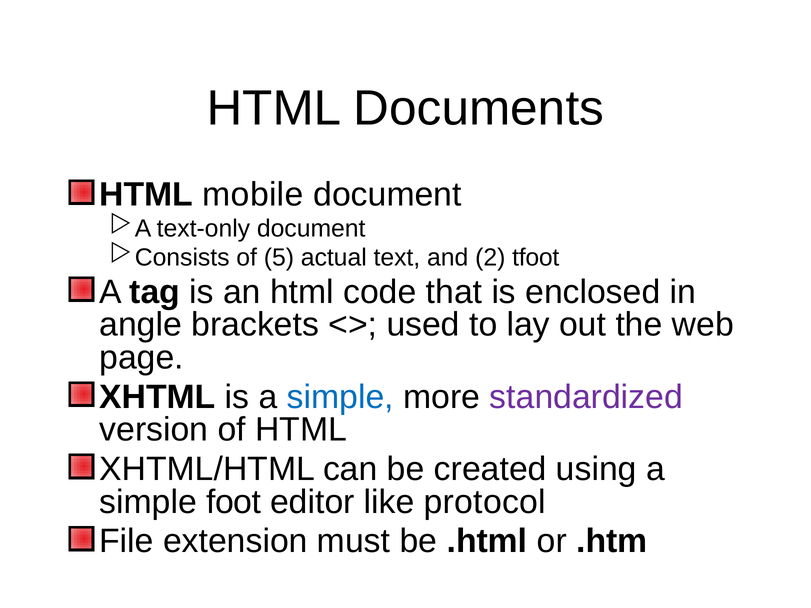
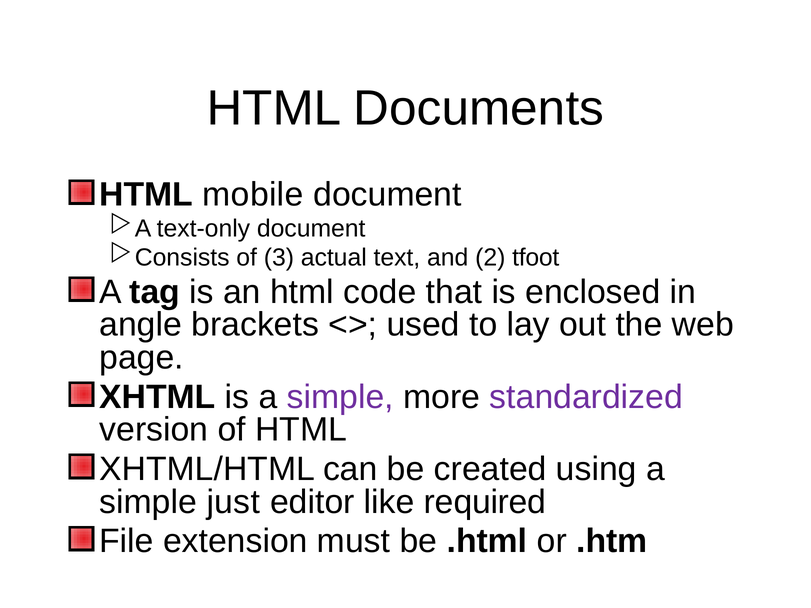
5: 5 -> 3 (279, 257)
simple colour: blue -> purple (340, 397)
foot: foot -> just (233, 502)
protocol: protocol -> required (485, 502)
